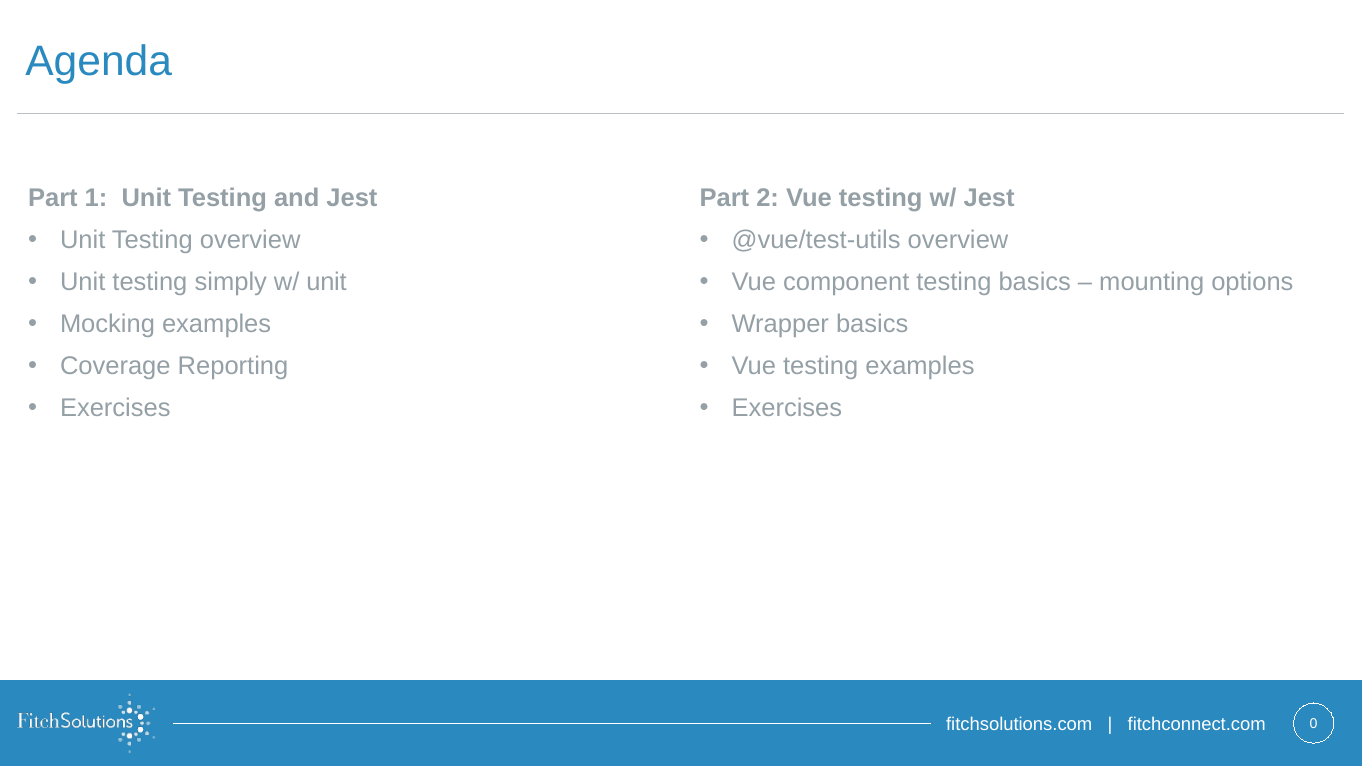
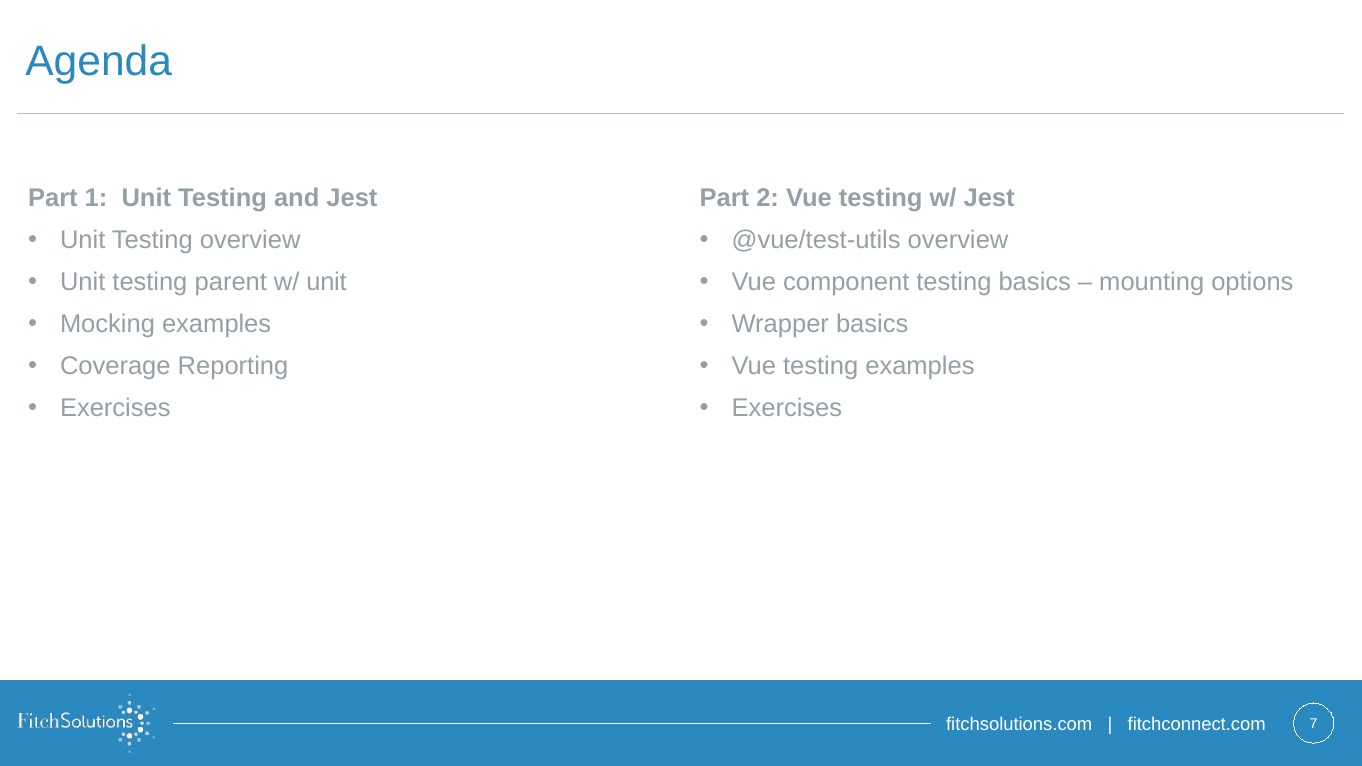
simply: simply -> parent (231, 283)
0: 0 -> 7 (1314, 724)
